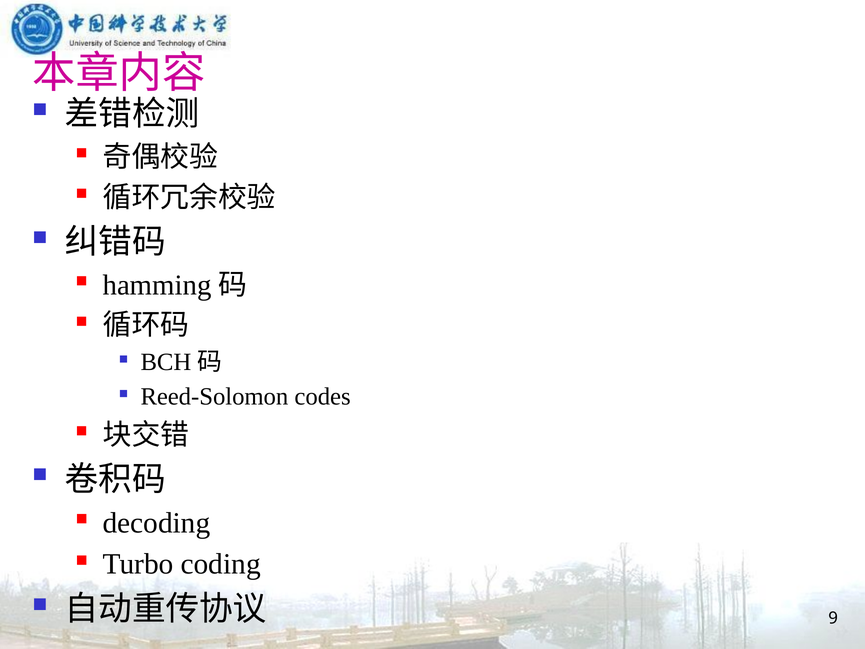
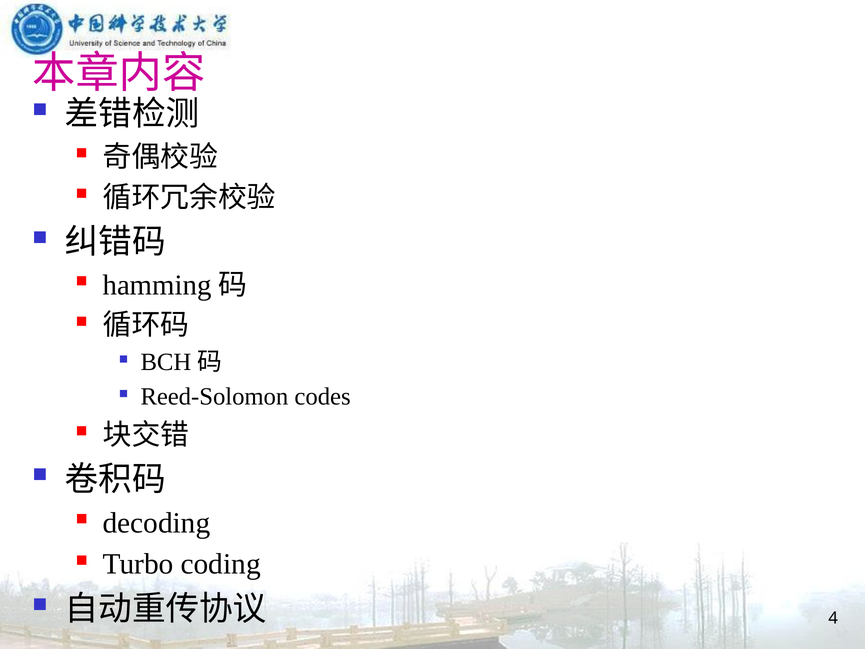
9: 9 -> 4 (833, 618)
